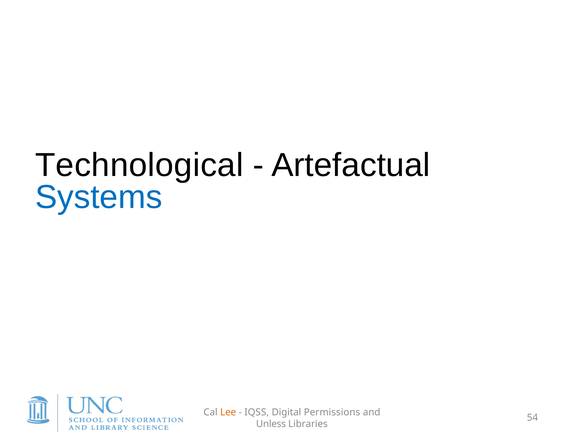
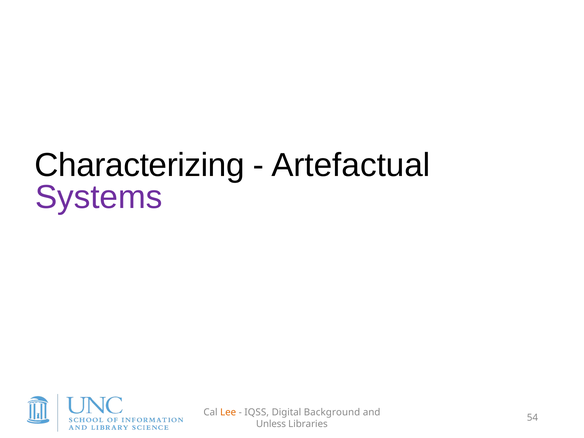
Technological: Technological -> Characterizing (140, 165)
Systems colour: blue -> purple (99, 197)
Permissions: Permissions -> Background (332, 412)
